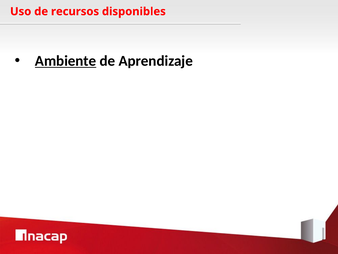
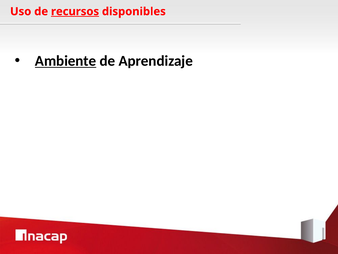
recursos underline: none -> present (75, 11)
